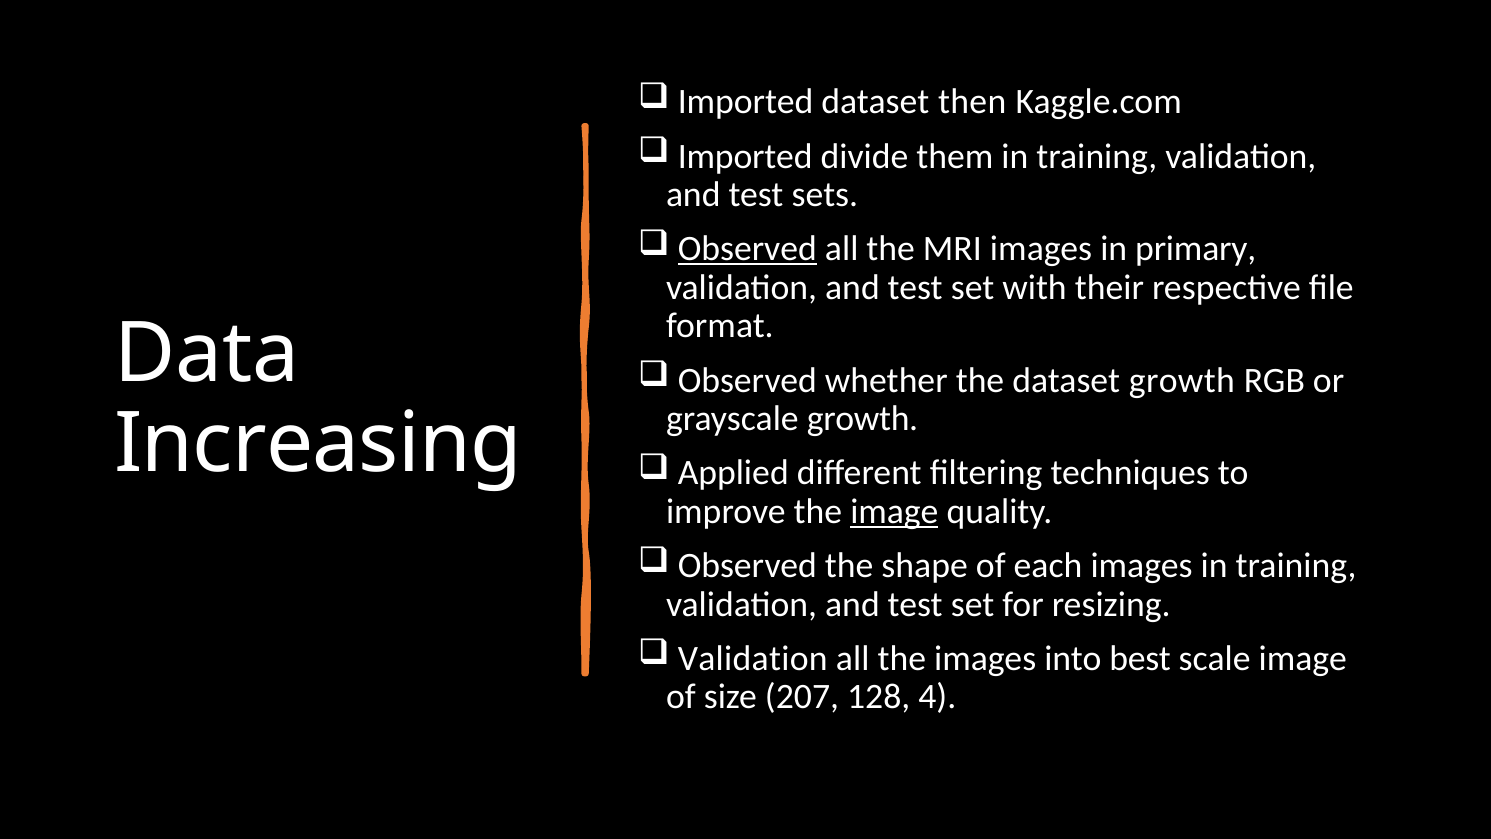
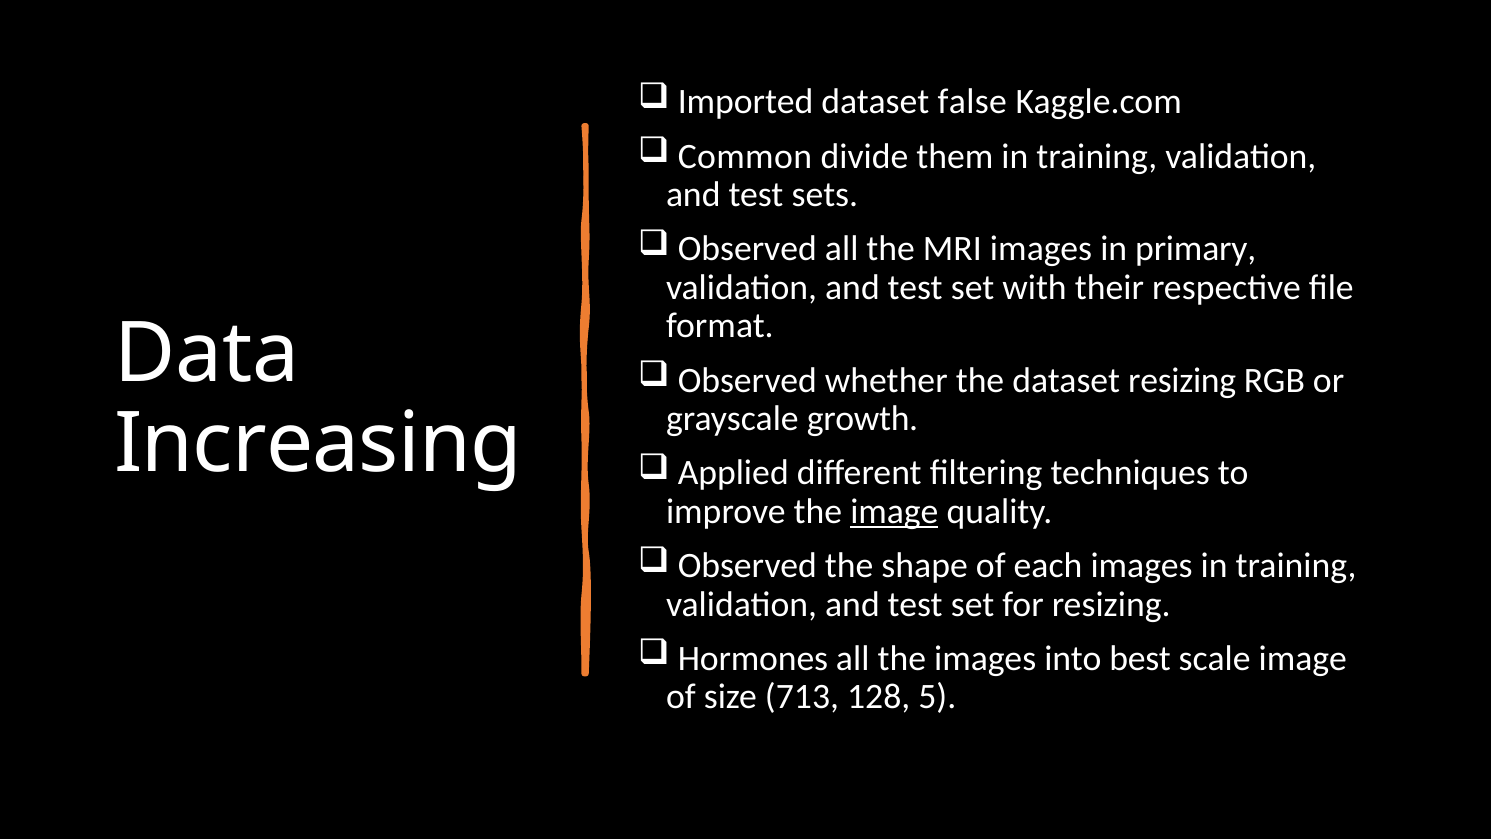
then: then -> false (972, 102)
Imported: Imported -> Common (745, 156)
Observed underline: present -> none (747, 249)
dataset growth: growth -> resizing (1182, 380)
Validation: Validation -> Hormones (753, 658)
207: 207 -> 713 (802, 697)
4: 4 -> 5 (937, 697)
